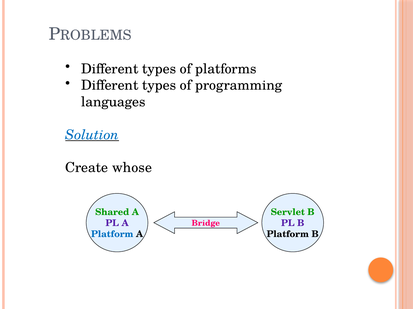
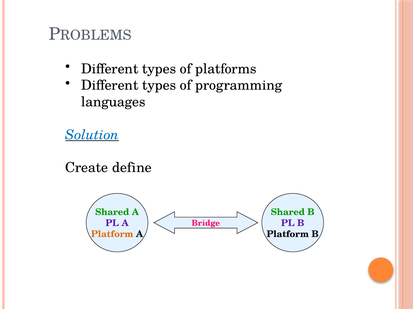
whose: whose -> define (132, 168)
Servlet: Servlet -> Shared (288, 213)
Platform colour: blue -> orange (112, 235)
